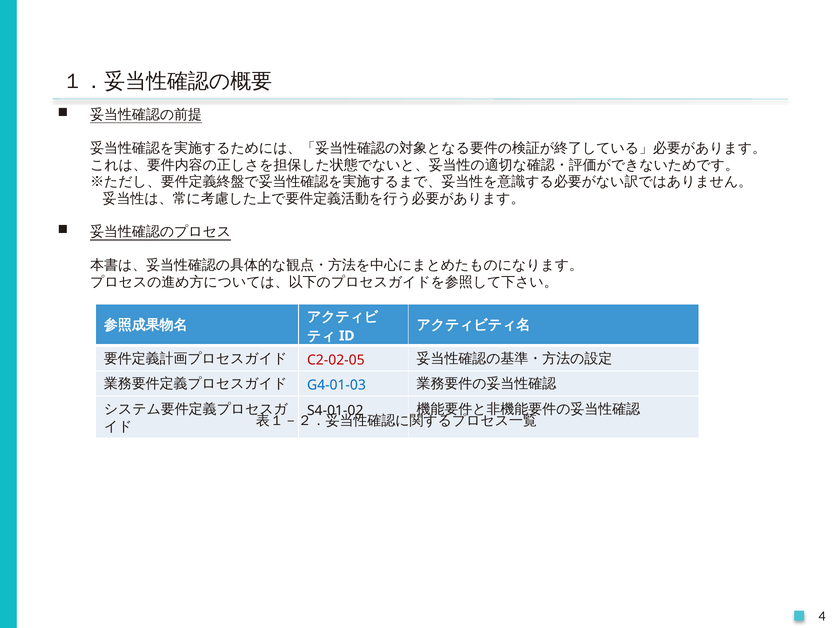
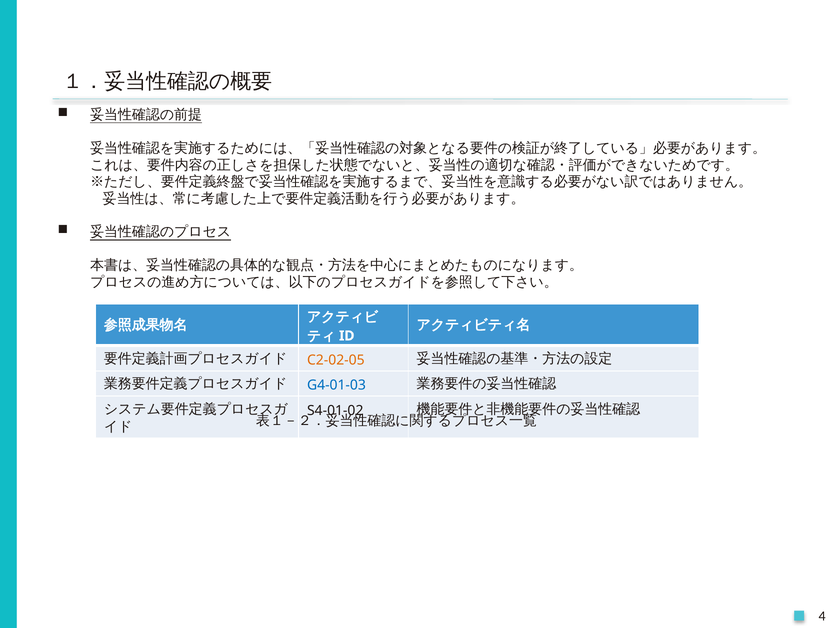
C2-02-05 colour: red -> orange (336, 360)
